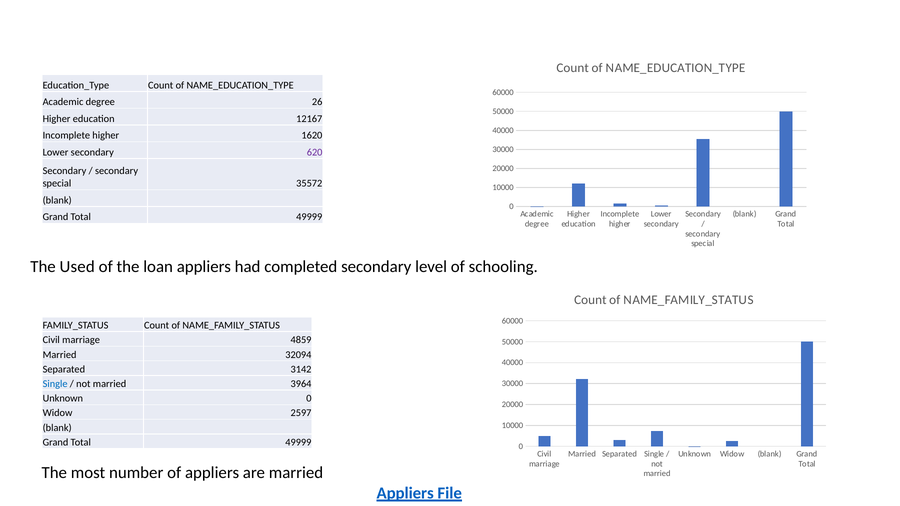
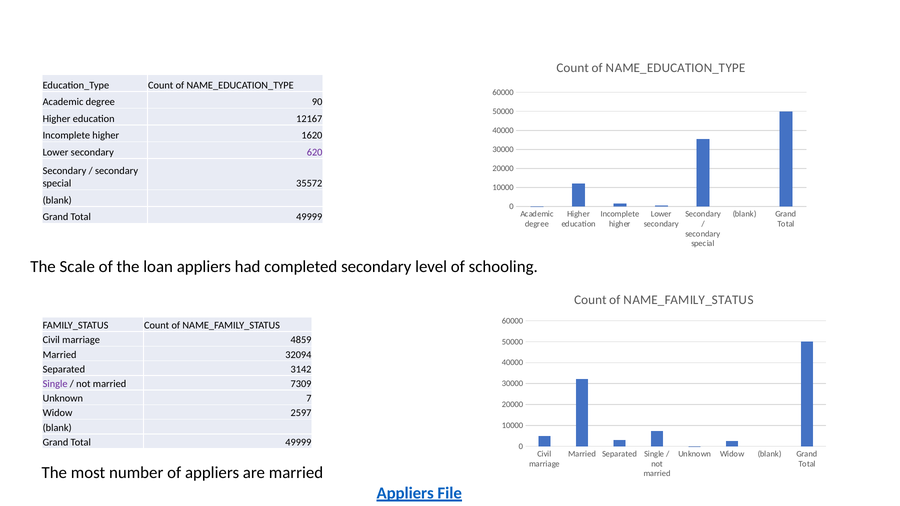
26: 26 -> 90 (317, 102)
Used: Used -> Scale (77, 267)
Single colour: blue -> purple (55, 384)
3964: 3964 -> 7309 (301, 384)
Unknown 0: 0 -> 7 (309, 399)
